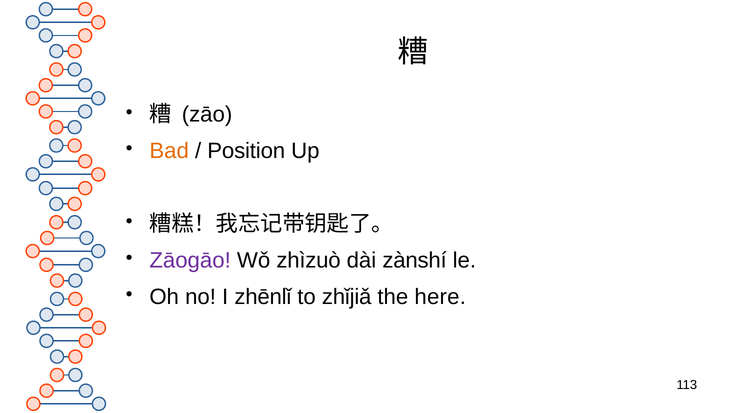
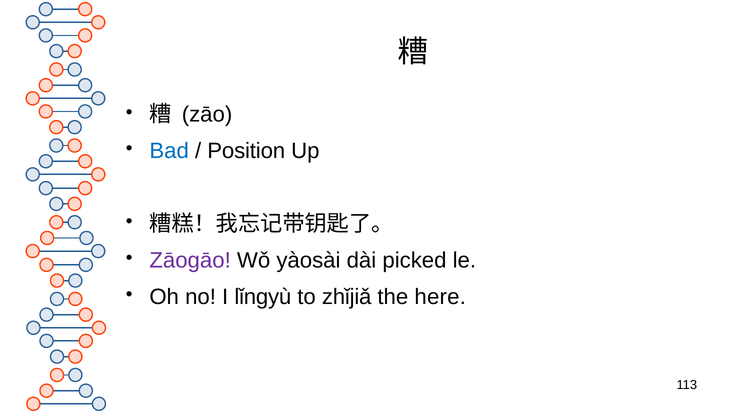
Bad colour: orange -> blue (169, 151)
zhìzuò: zhìzuò -> yàosài (308, 260)
zànshí: zànshí -> picked (414, 260)
zhēnlǐ: zhēnlǐ -> lǐngyù (263, 297)
